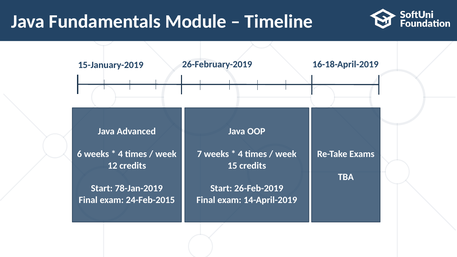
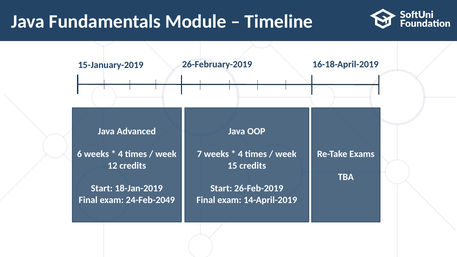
78-Jan-2019: 78-Jan-2019 -> 18-Jan-2019 (139, 189)
24-Feb-2015: 24-Feb-2015 -> 24-Feb-2049 (150, 200)
